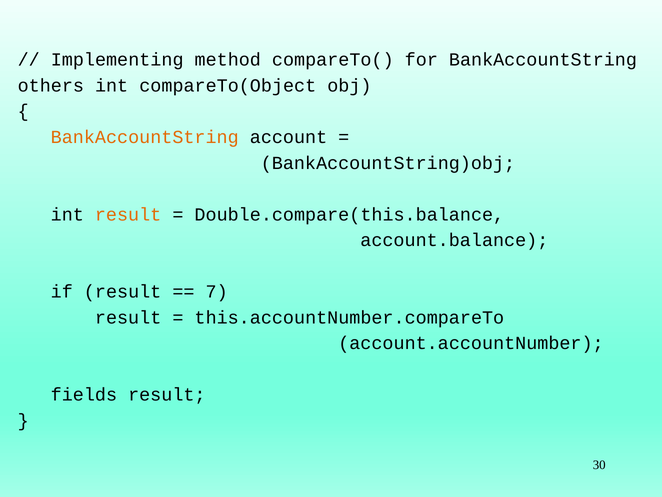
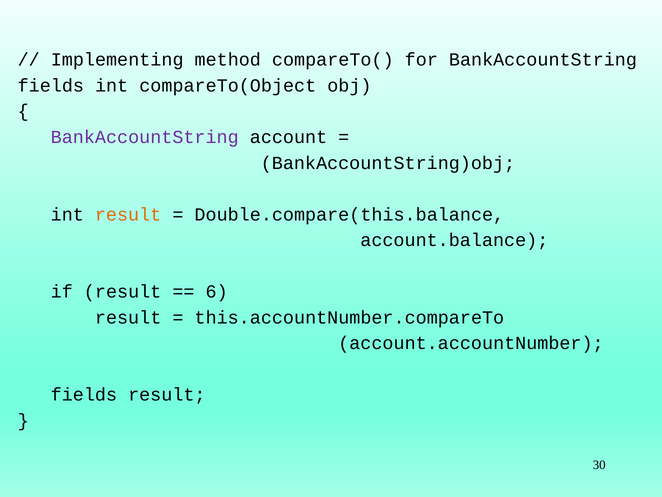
others: others -> fields (51, 86)
BankAccountString colour: orange -> purple (145, 137)
7: 7 -> 6 (217, 292)
